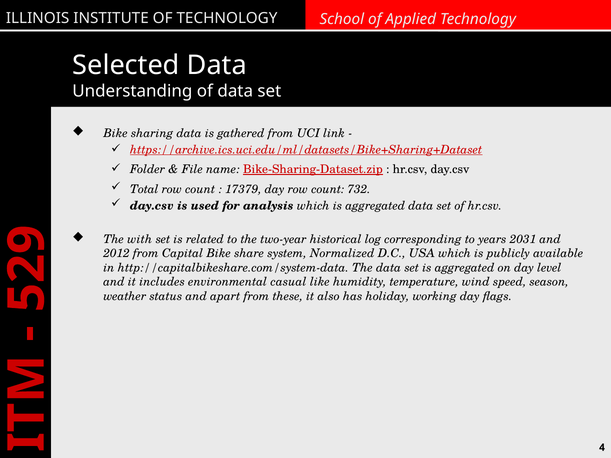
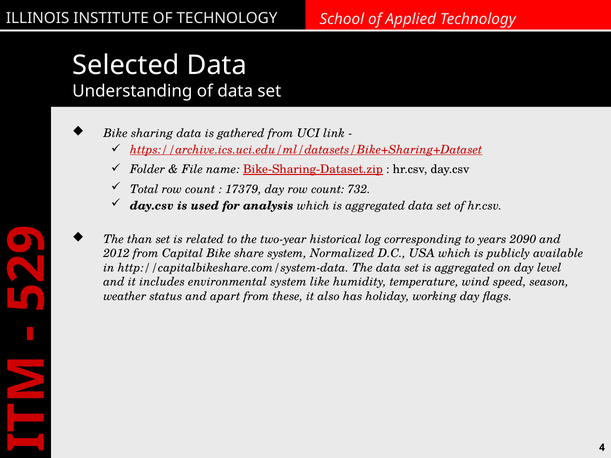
with: with -> than (140, 239)
2031: 2031 -> 2090 (523, 239)
environmental casual: casual -> system (289, 282)
